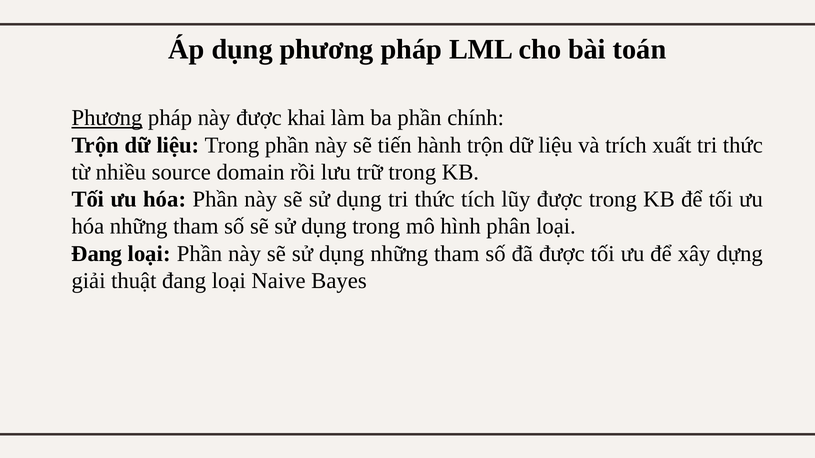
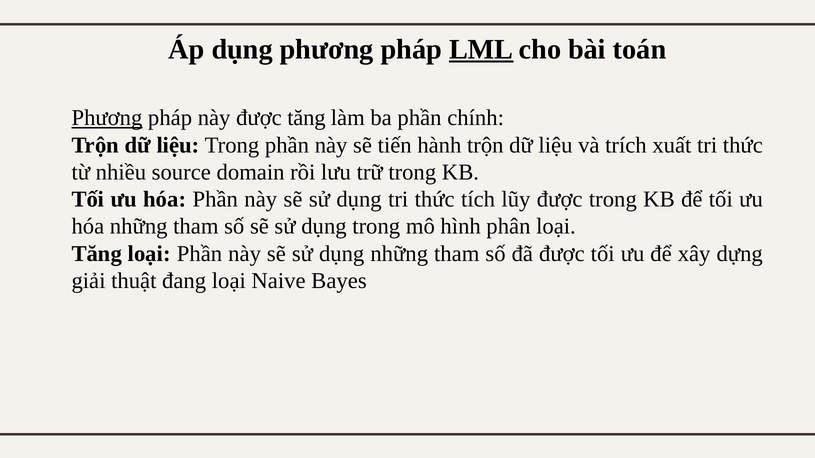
LML underline: none -> present (481, 49)
được khai: khai -> tăng (306, 118)
Đang: Đang -> Tăng (97, 254)
